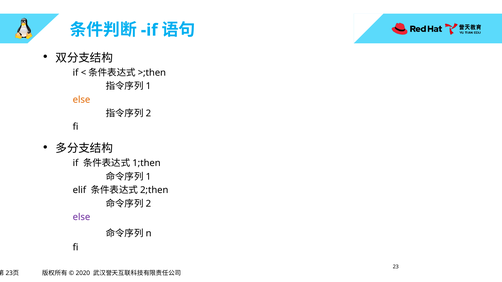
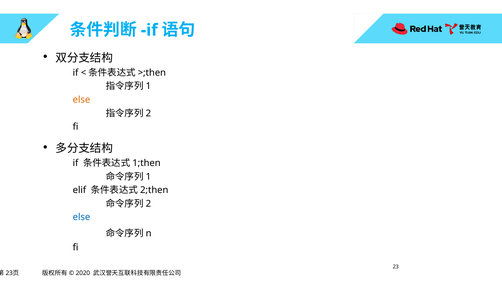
else colour: purple -> blue (82, 217)
